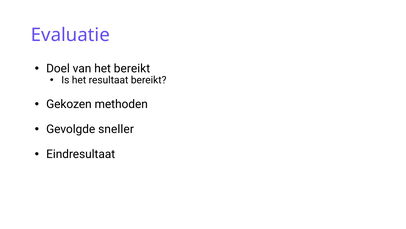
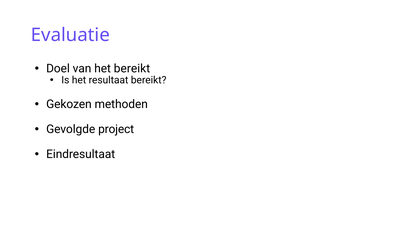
sneller: sneller -> project (116, 129)
